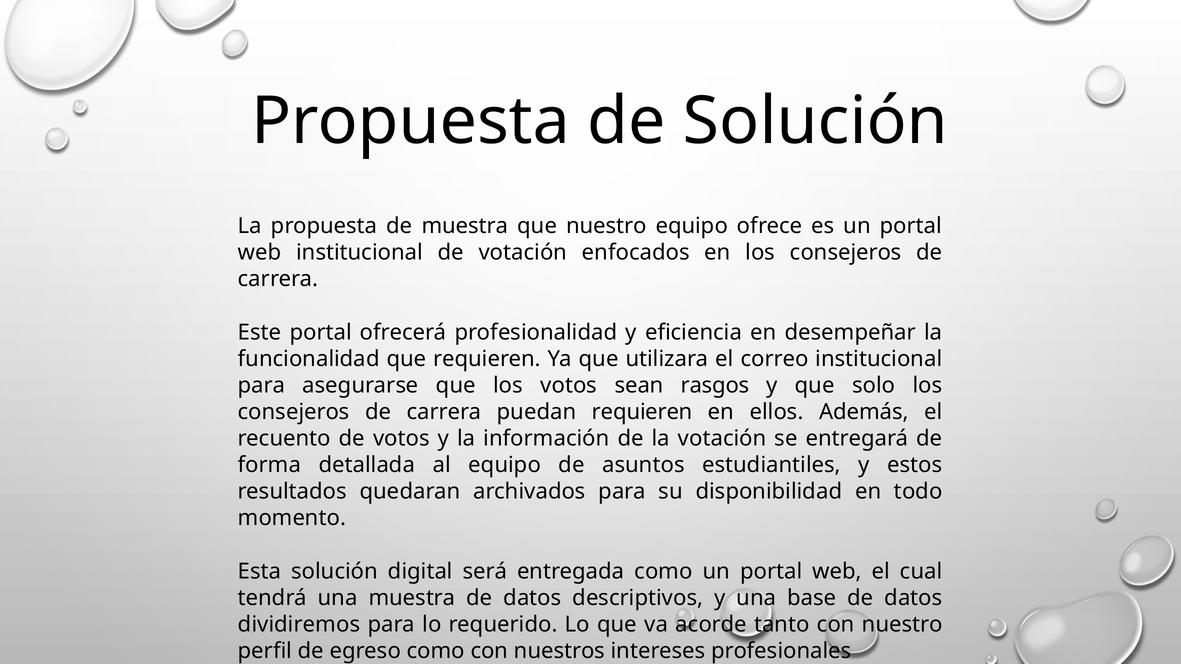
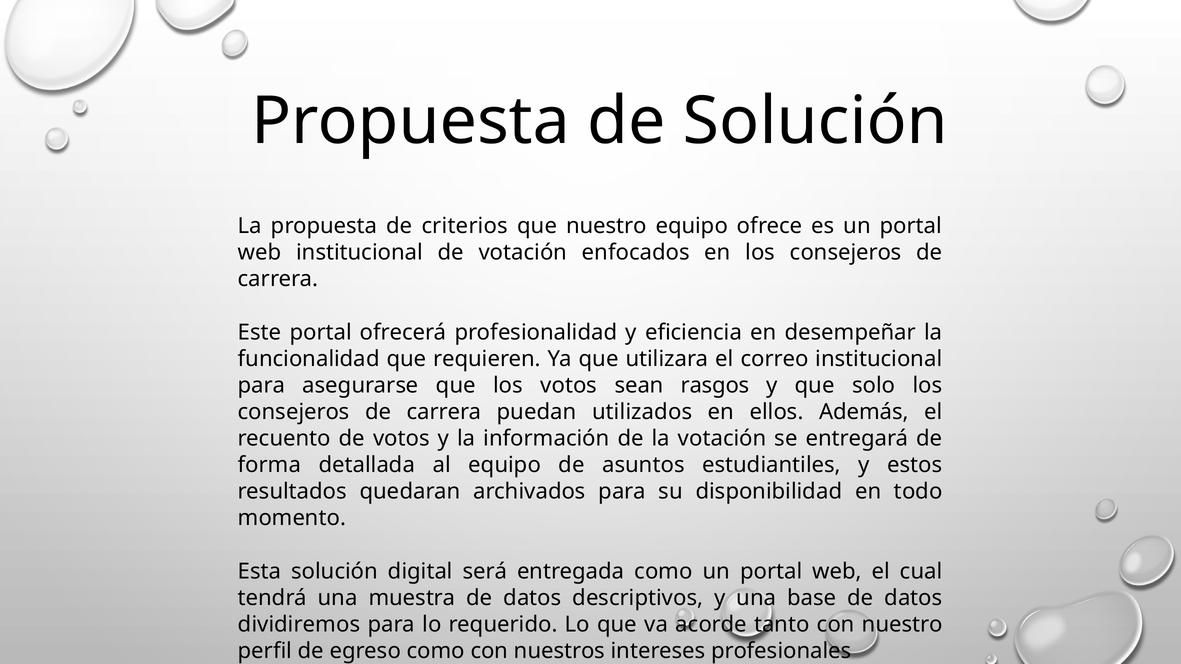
de muestra: muestra -> criterios (465, 226)
puedan requieren: requieren -> utilizados (642, 412)
